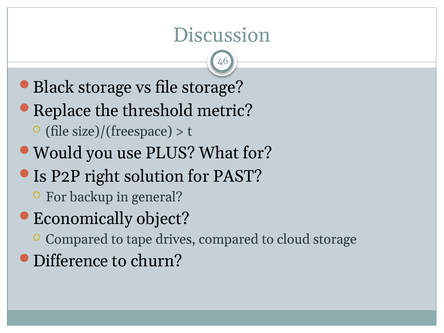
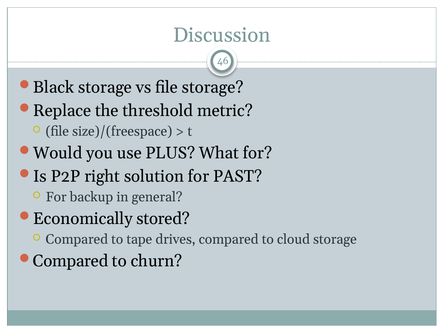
object: object -> stored (163, 219)
Difference: Difference -> Compared (71, 261)
